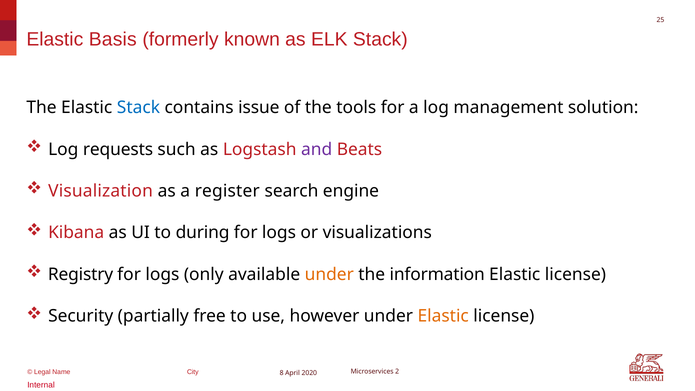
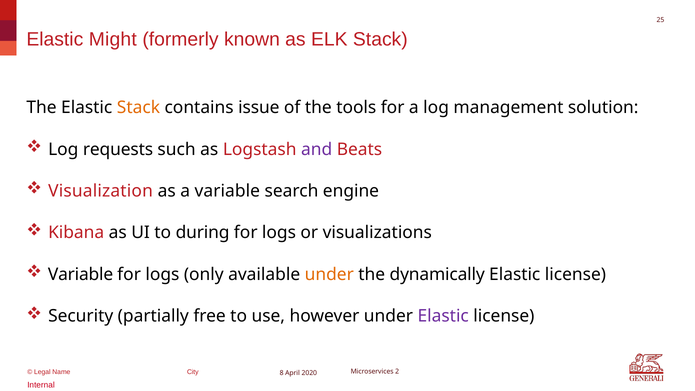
Basis: Basis -> Might (113, 39)
Stack colour: blue -> orange (138, 108)
a register: register -> variable (227, 191)
Registry: Registry -> Variable (81, 274)
information: information -> dynamically (437, 274)
Elastic colour: orange -> purple (443, 316)
